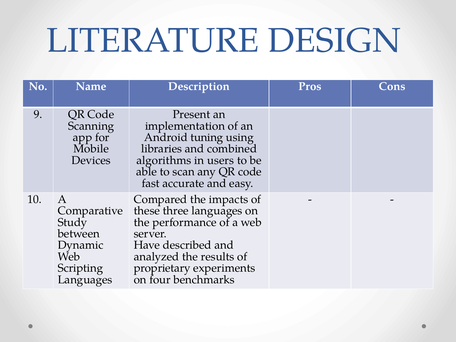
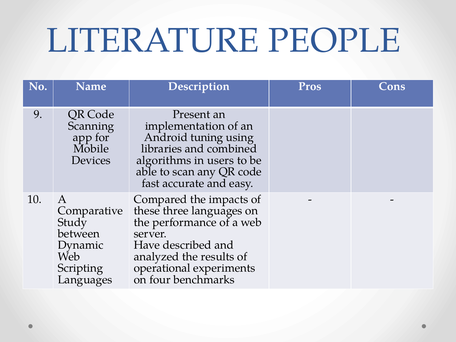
DESIGN: DESIGN -> PEOPLE (334, 40)
proprietary: proprietary -> operational (162, 268)
